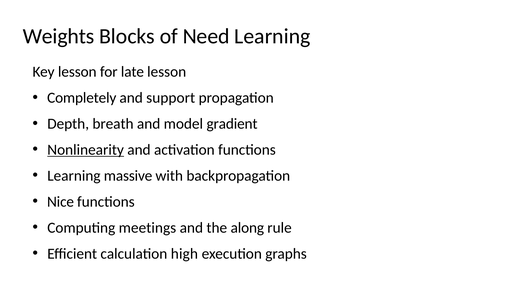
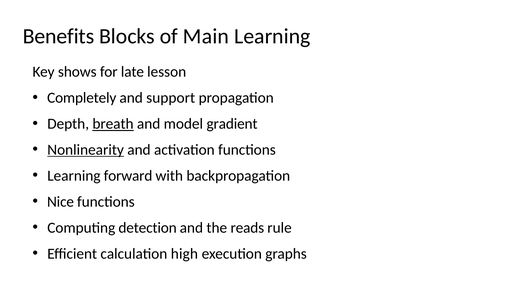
Weights: Weights -> Benefits (58, 36)
Need: Need -> Main (206, 36)
Key lesson: lesson -> shows (77, 72)
breath underline: none -> present (113, 124)
massive: massive -> forward (128, 176)
meetings: meetings -> detection (148, 227)
along: along -> reads (247, 227)
